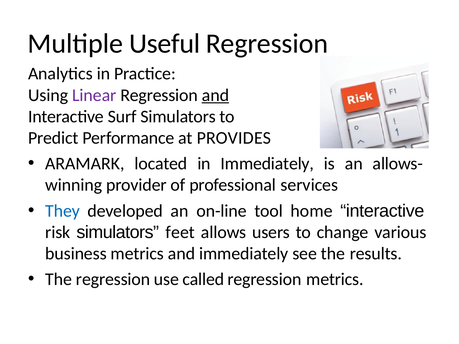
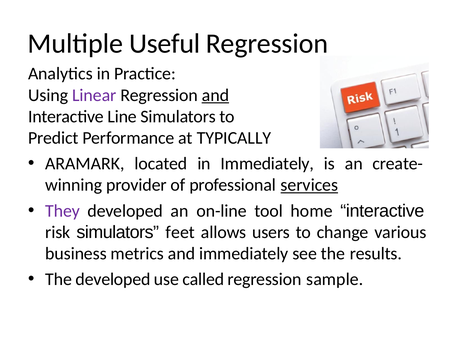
Surf: Surf -> Line (122, 117)
PROVIDES: PROVIDES -> TYPICALLY (234, 138)
allows-: allows- -> create- (398, 164)
services underline: none -> present (309, 185)
They colour: blue -> purple (63, 211)
The regression: regression -> developed (113, 280)
regression metrics: metrics -> sample (335, 280)
